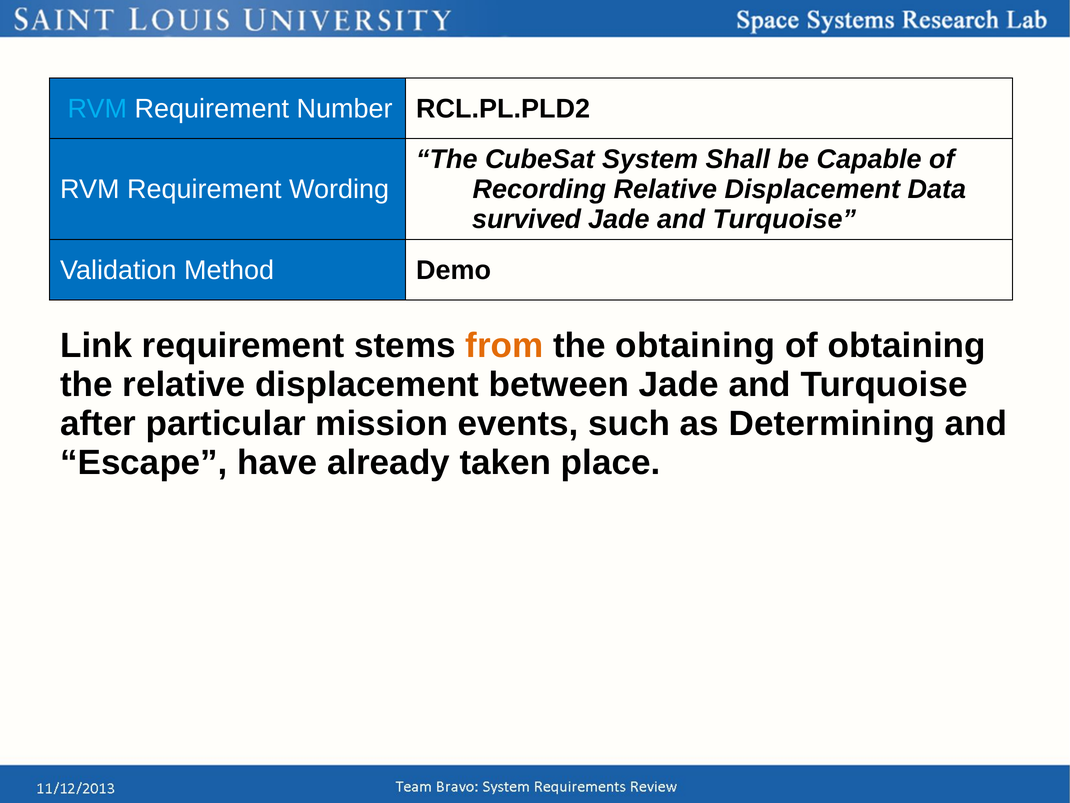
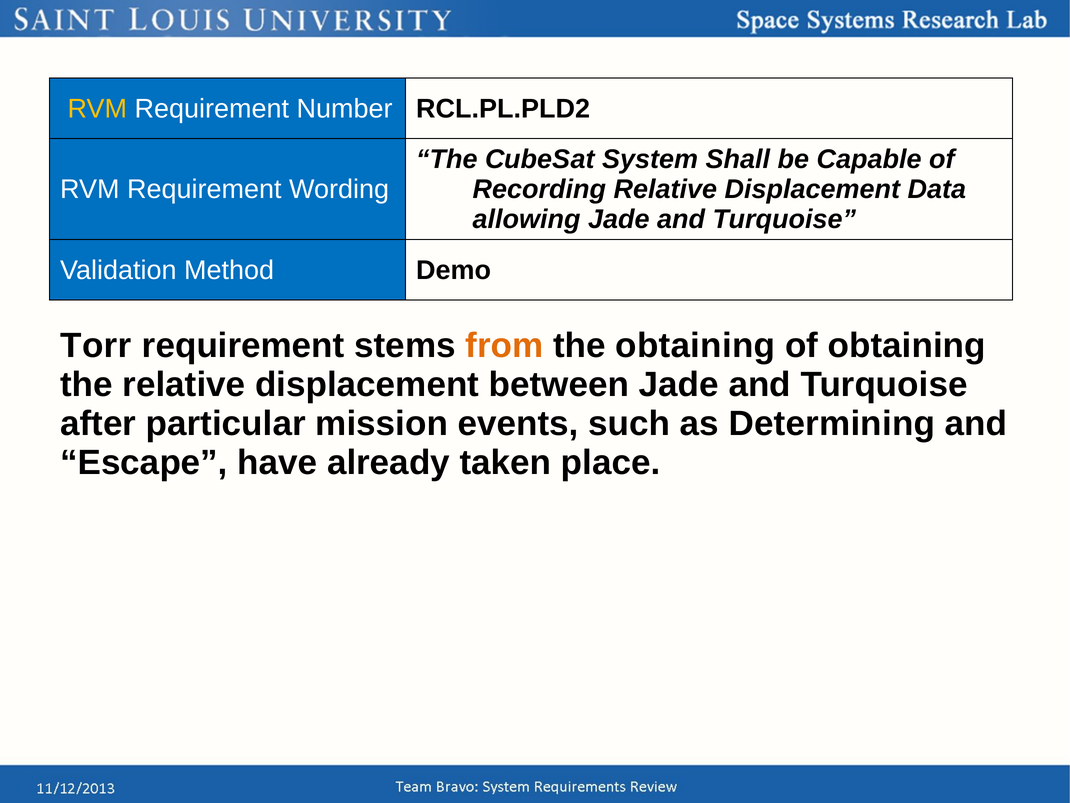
RVM colour: light blue -> yellow (97, 109)
survived: survived -> allowing (527, 220)
Link: Link -> Torr (96, 346)
